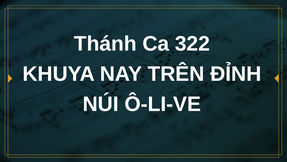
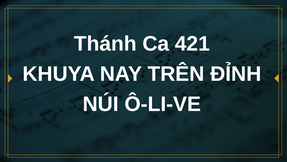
322: 322 -> 421 (192, 44)
